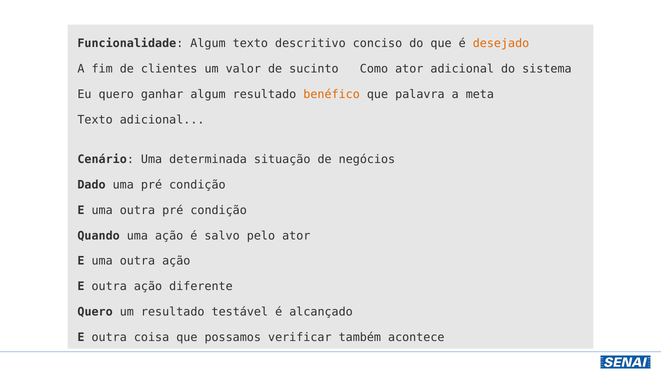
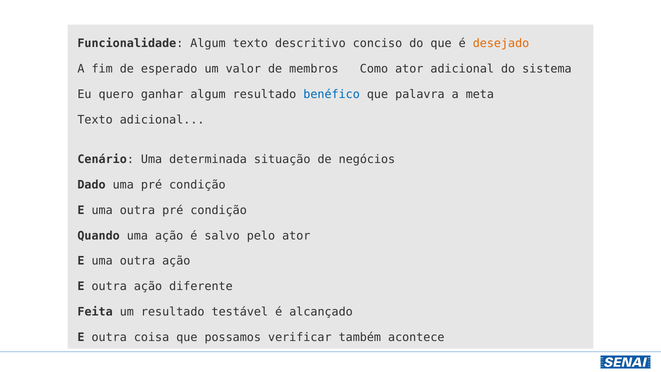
clientes: clientes -> esperado (169, 69)
sucinto: sucinto -> membros (314, 69)
benéfico colour: orange -> blue (332, 94)
Quero: Quero -> Feita (95, 312)
